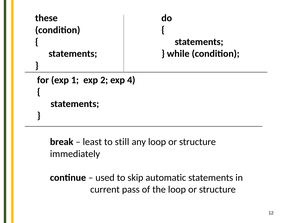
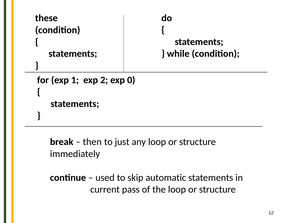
4: 4 -> 0 (131, 80)
least: least -> then (92, 142)
still: still -> just (122, 142)
